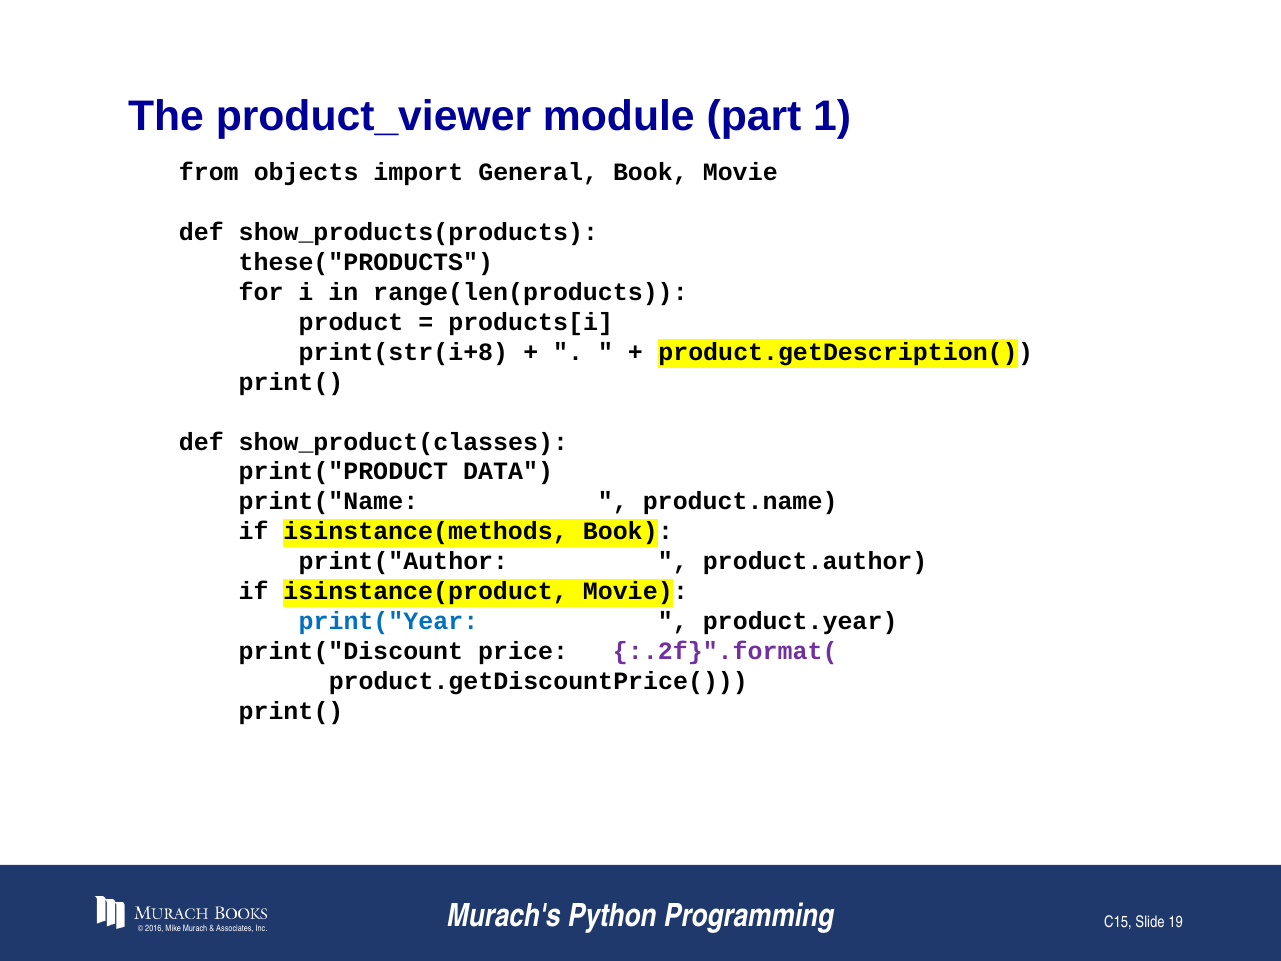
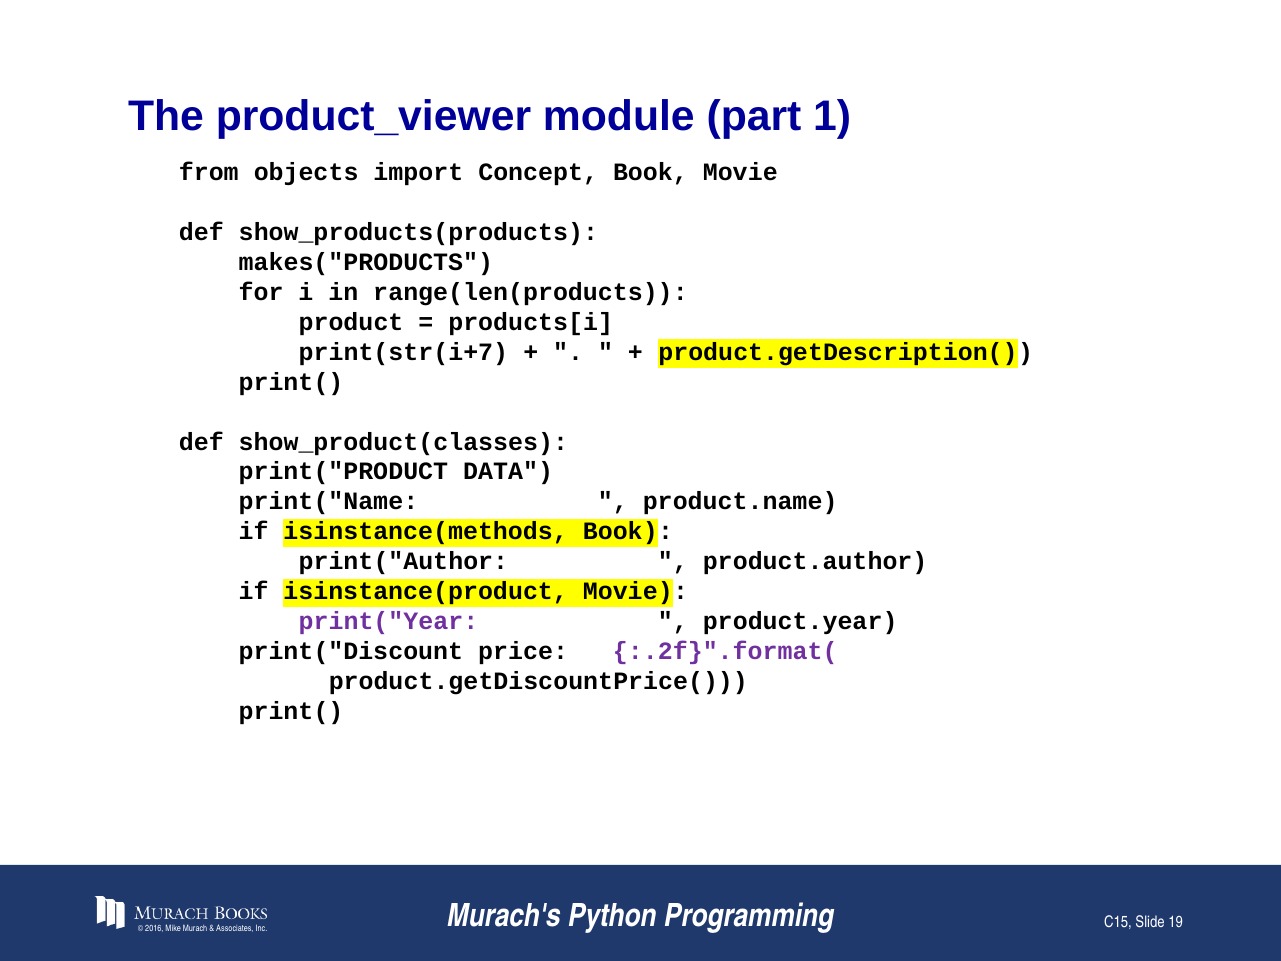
General: General -> Concept (538, 173)
these("PRODUCTS: these("PRODUCTS -> makes("PRODUCTS (366, 262)
print(str(i+8: print(str(i+8 -> print(str(i+7 (403, 352)
print("Year colour: blue -> purple (388, 621)
